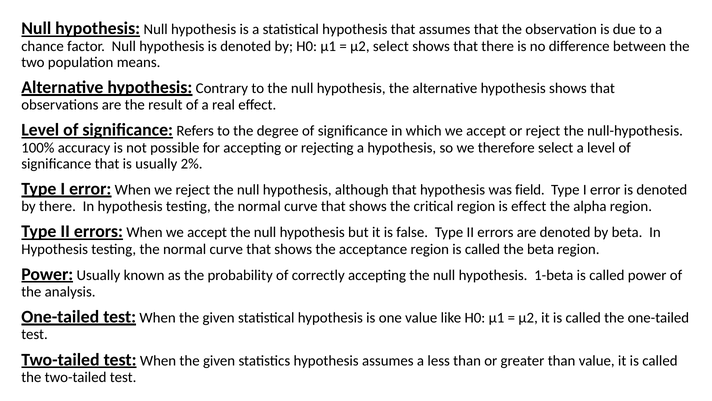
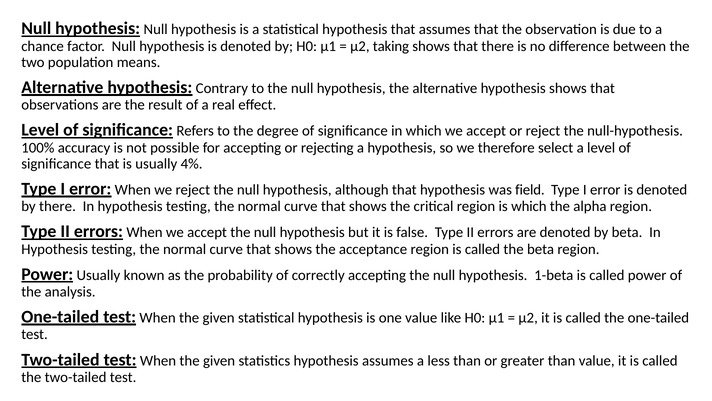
μ2 select: select -> taking (391, 46)
2%: 2% -> 4% (192, 164)
is effect: effect -> which (529, 206)
